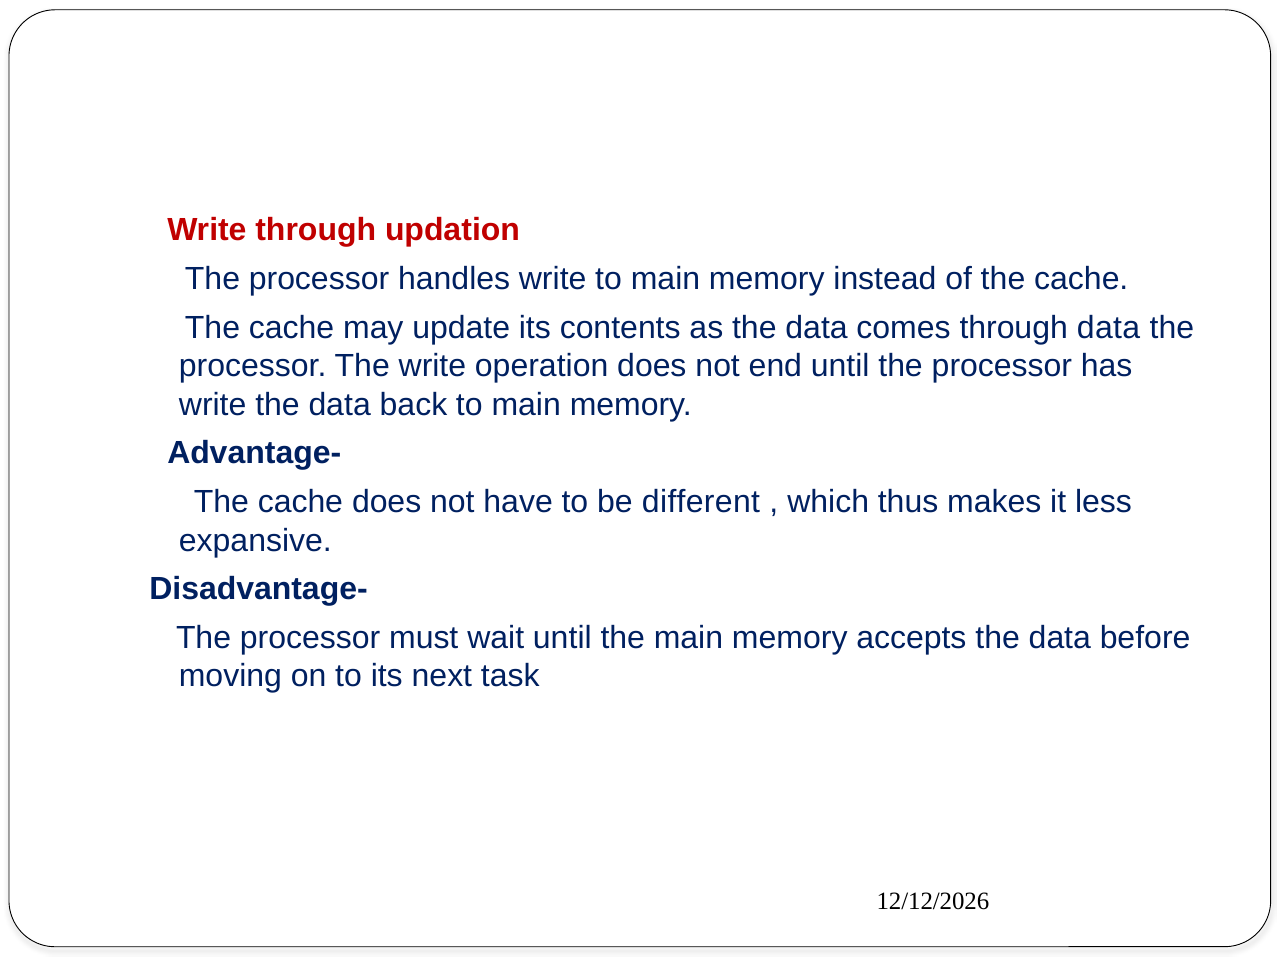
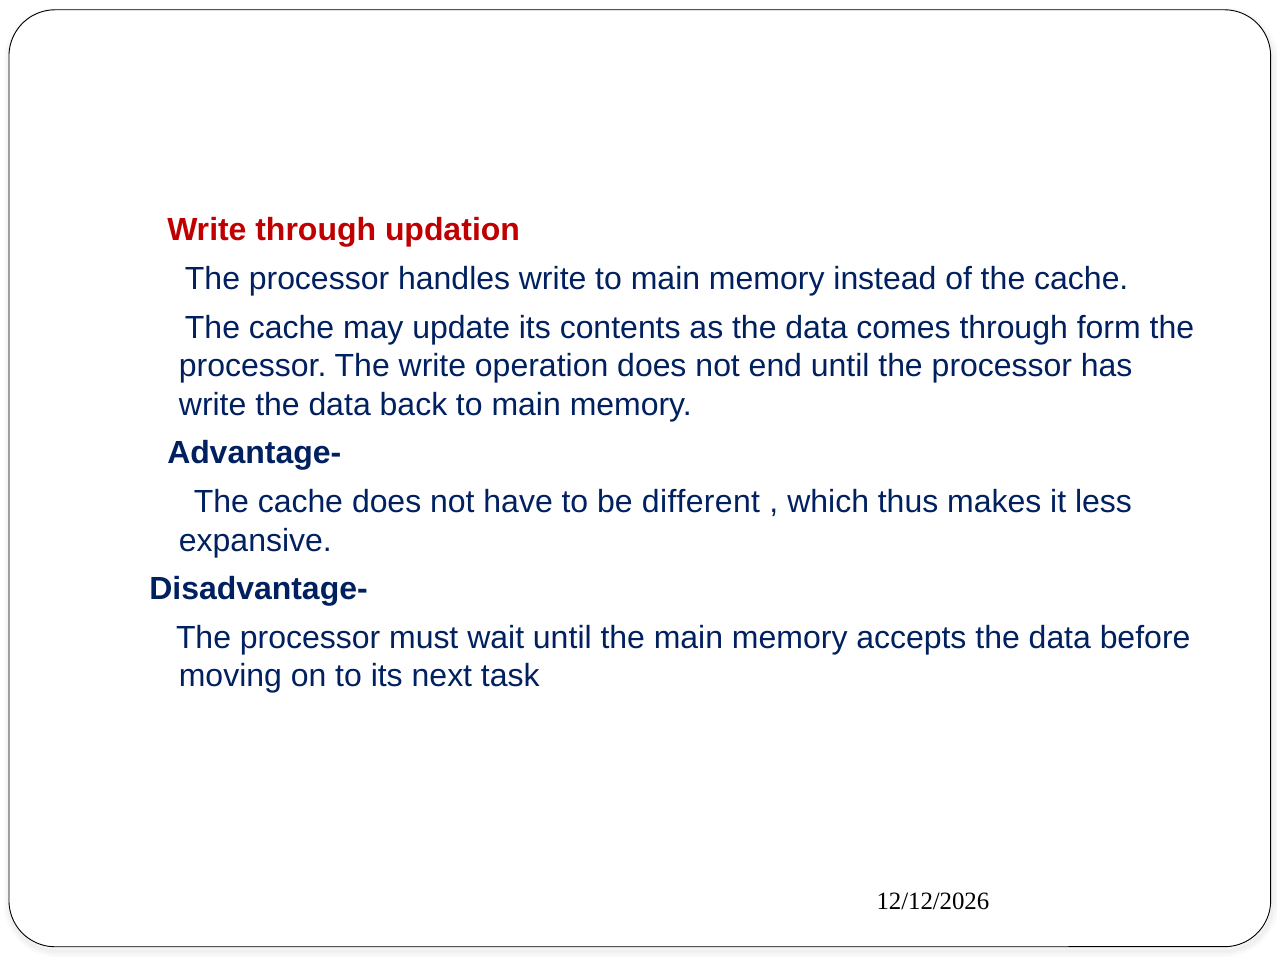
through data: data -> form (1109, 328)
